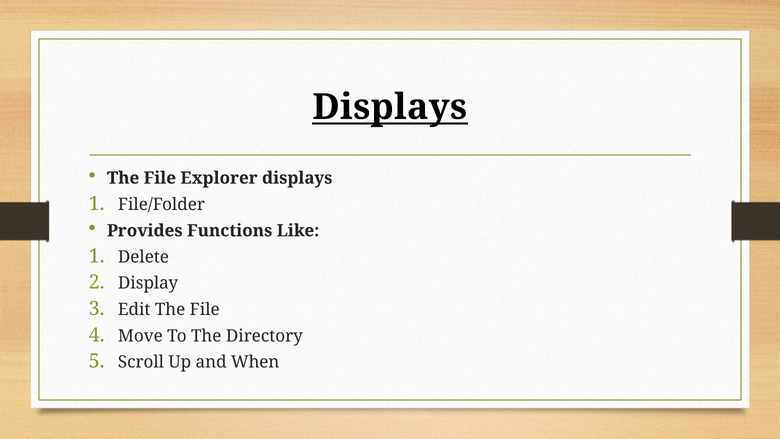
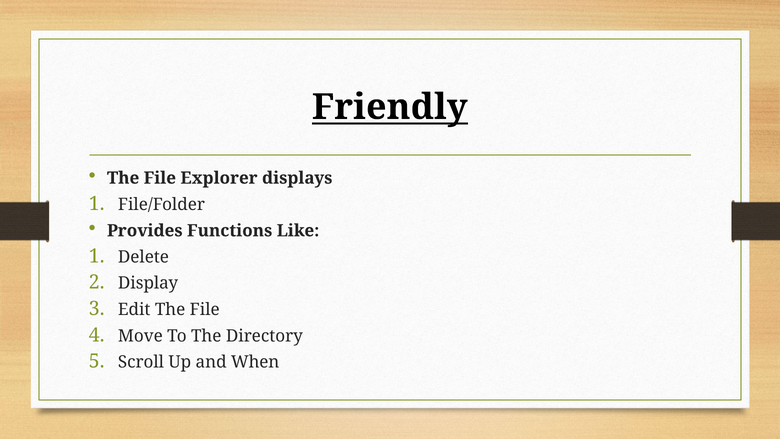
Displays: Displays -> Friendly (390, 107)
